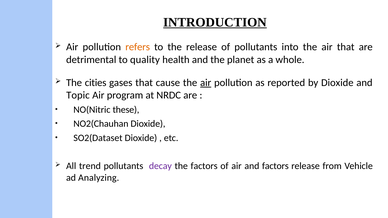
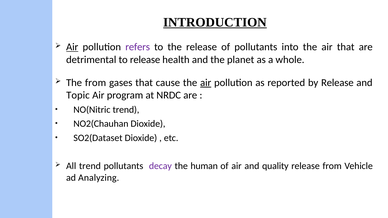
Air underline: none -> present (72, 47)
refers colour: orange -> purple (138, 47)
to quality: quality -> release (145, 60)
The cities: cities -> from (96, 83)
by Dioxide: Dioxide -> Release (337, 83)
NO(Nitric these: these -> trend (126, 110)
the factors: factors -> human (204, 166)
and factors: factors -> quality (275, 166)
